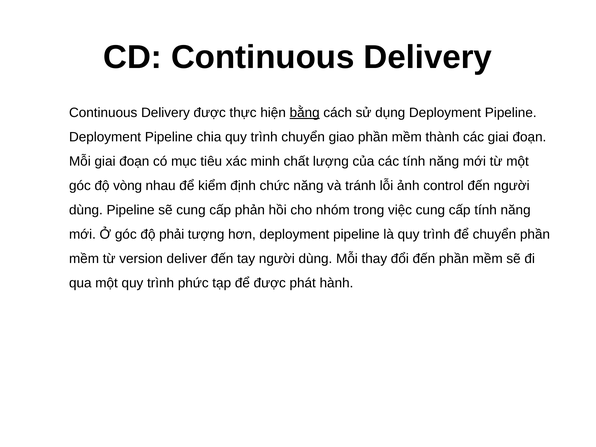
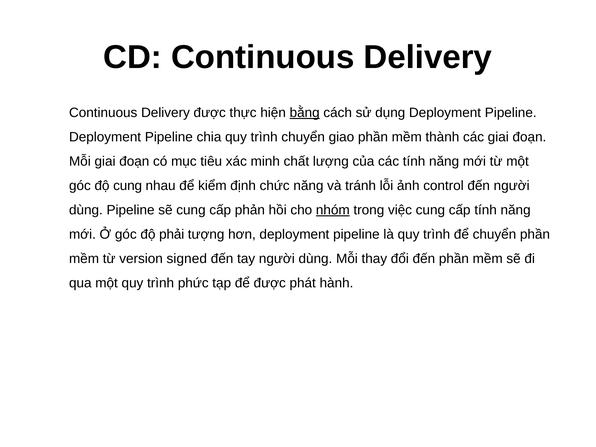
độ vòng: vòng -> cung (128, 186)
nhóm underline: none -> present (333, 210)
deliver: deliver -> signed (187, 259)
